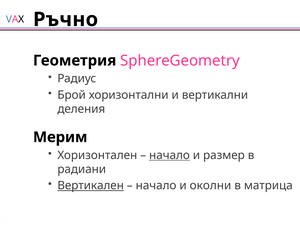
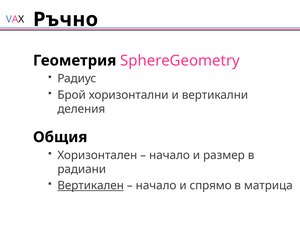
Мерим: Мерим -> Общия (60, 137)
начало underline: present -> none (169, 155)
околни: околни -> спрямо (211, 186)
